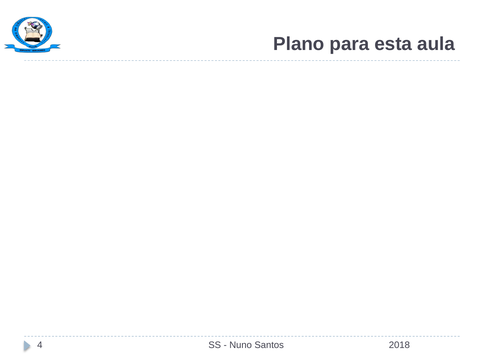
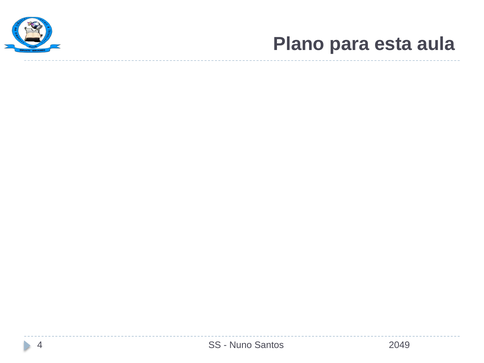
2018: 2018 -> 2049 (399, 345)
